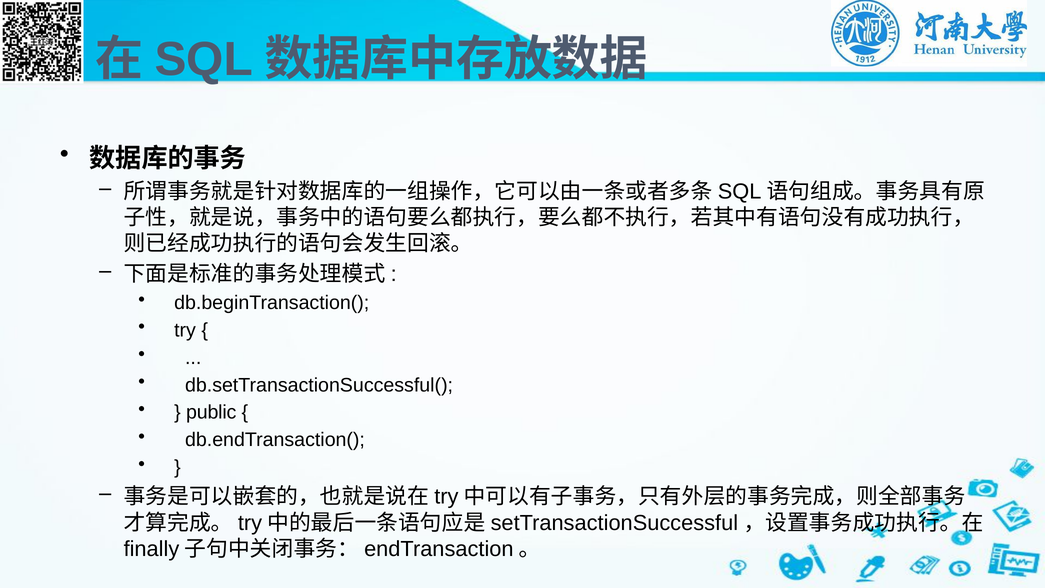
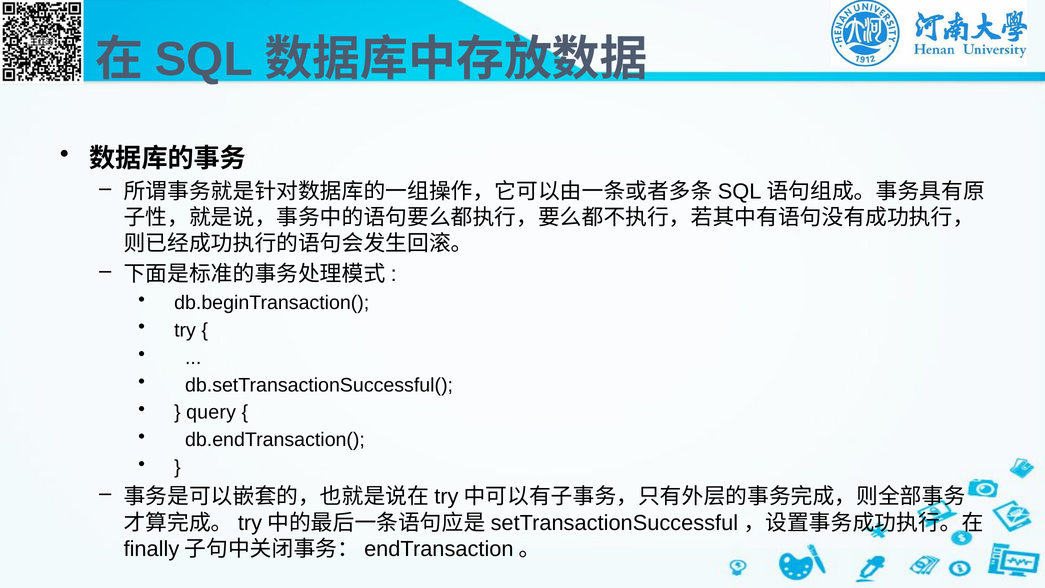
public: public -> query (211, 412)
